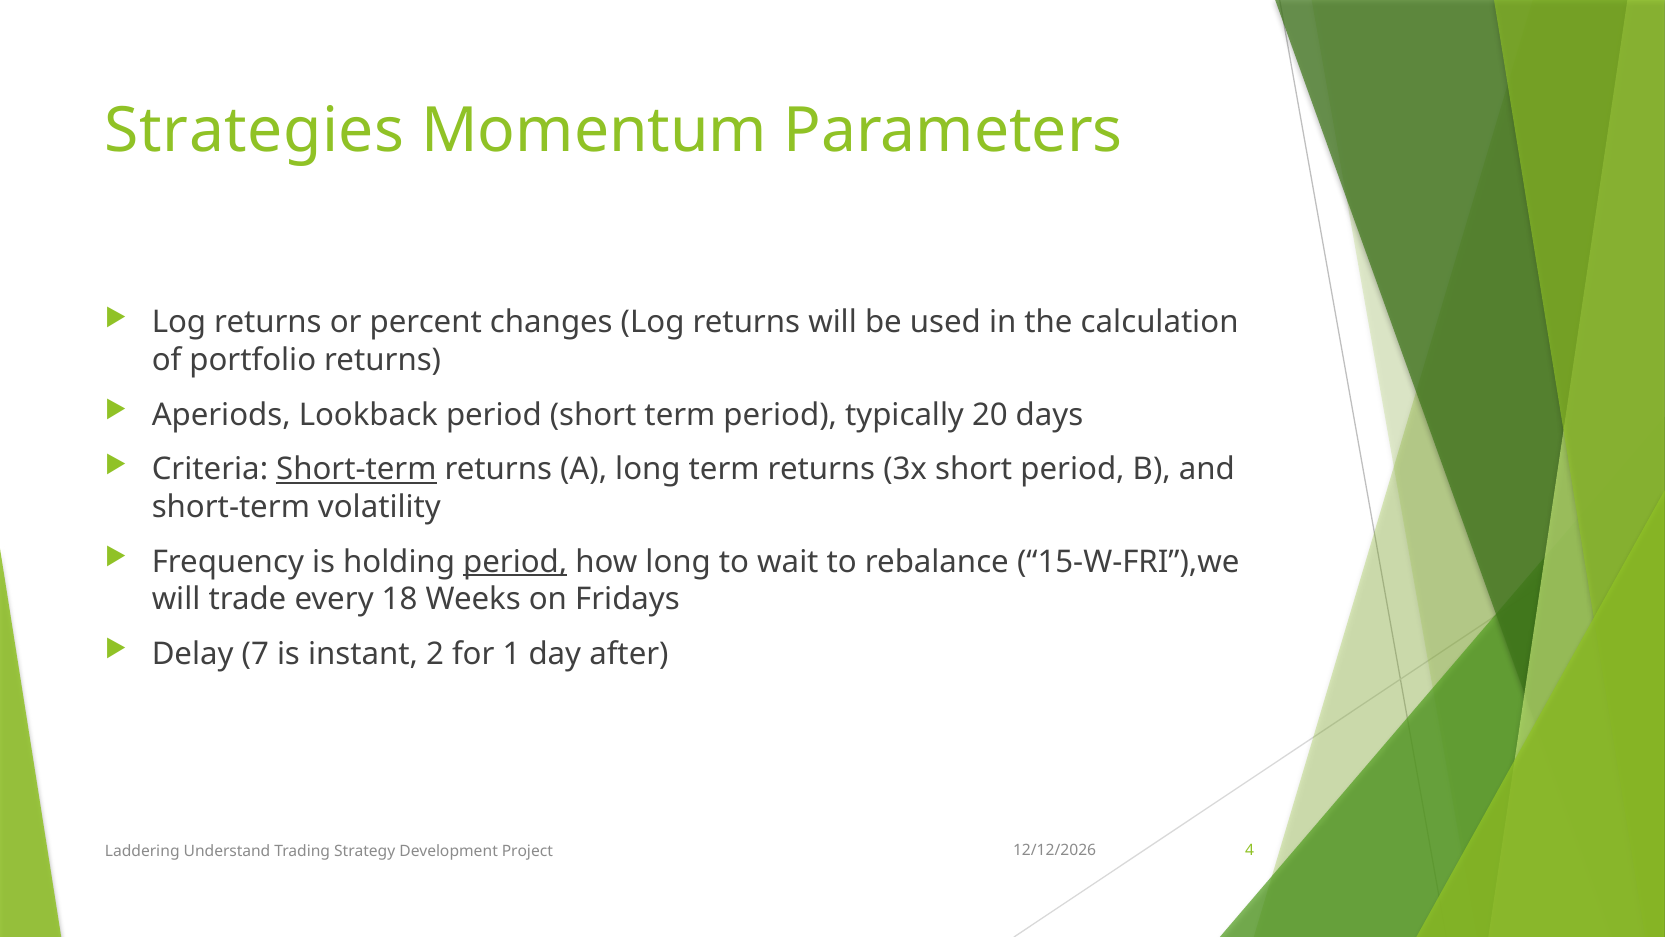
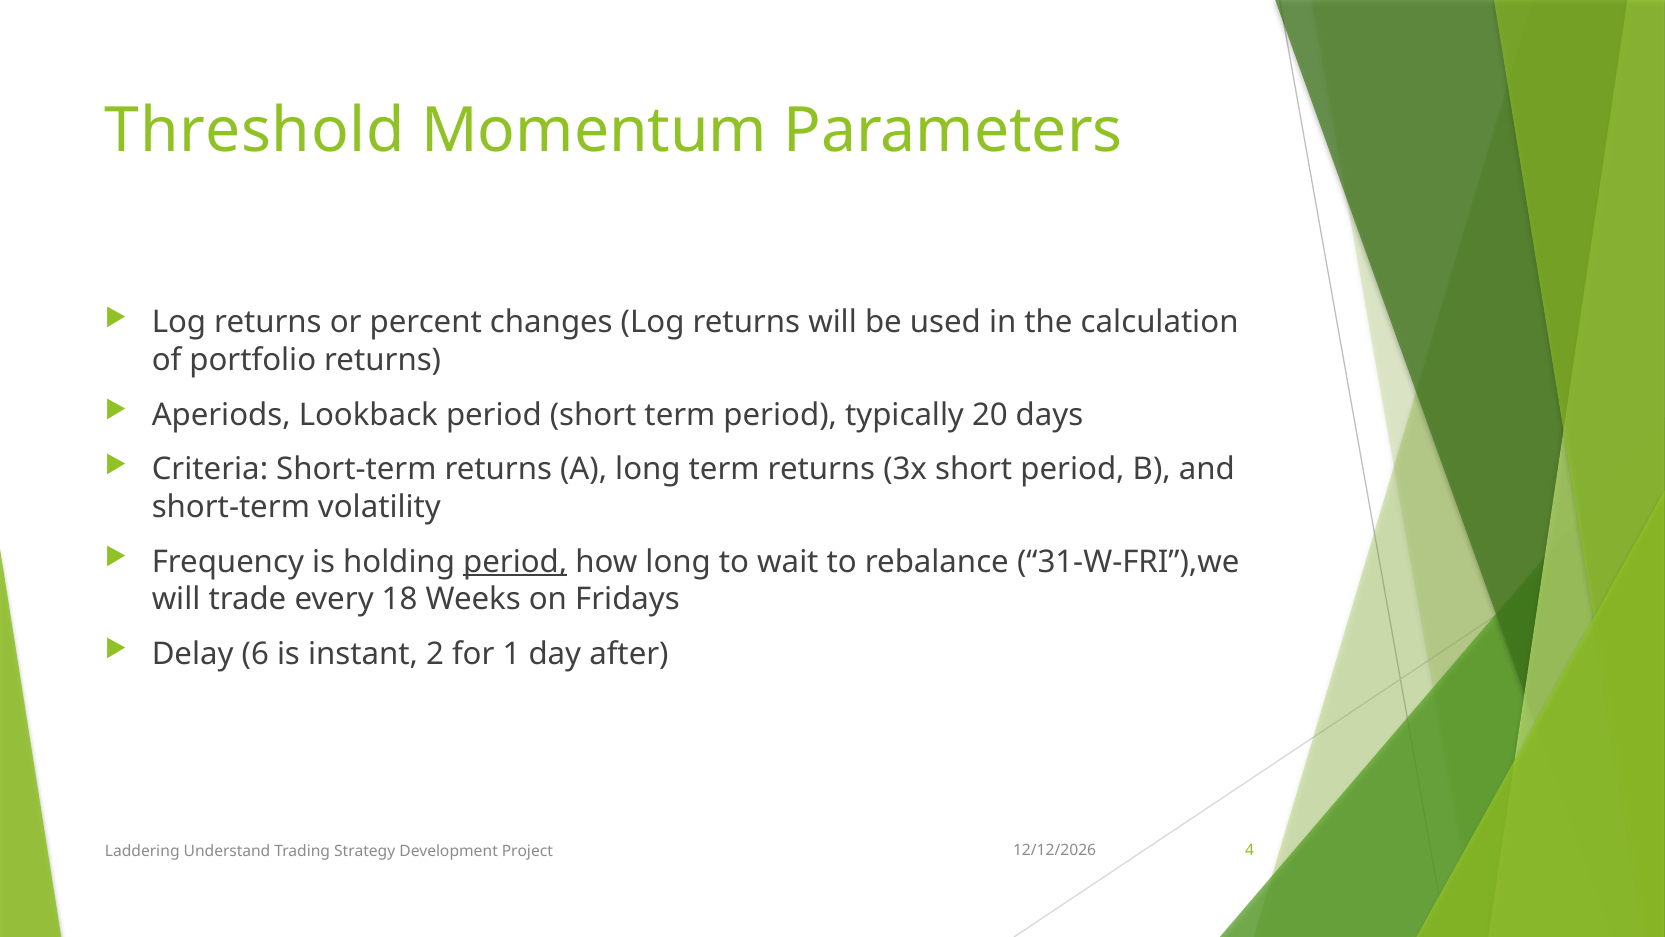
Strategies: Strategies -> Threshold (255, 131)
Short-term underline: present -> none (356, 469)
15-W-FRI”),we: 15-W-FRI”),we -> 31-W-FRI”),we (1128, 562)
7: 7 -> 6 (255, 654)
